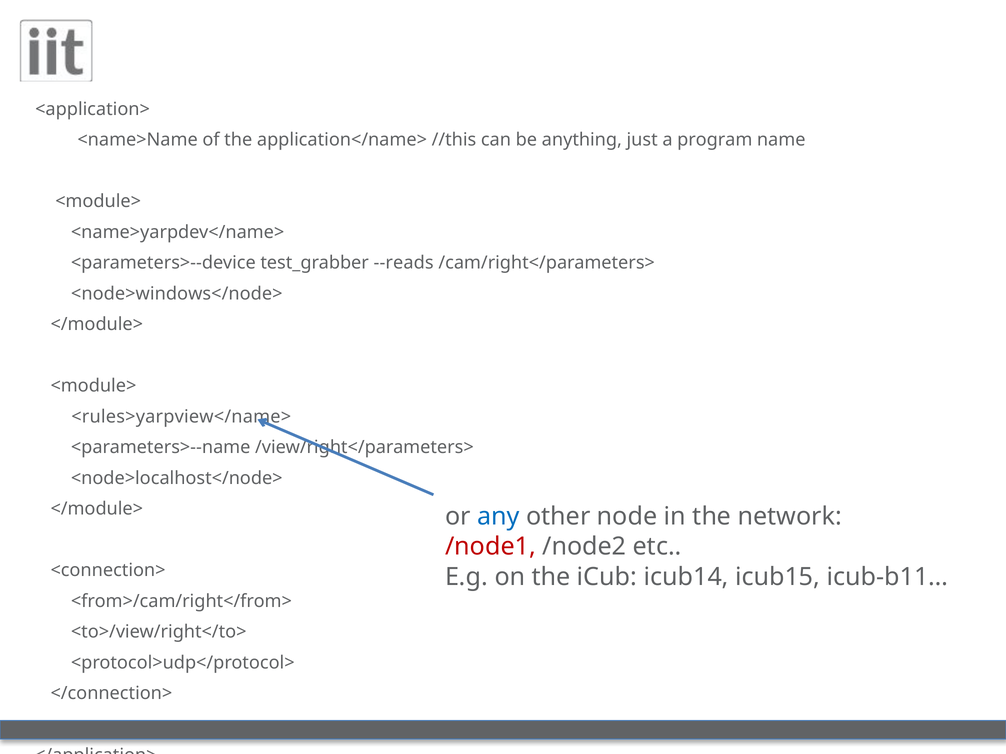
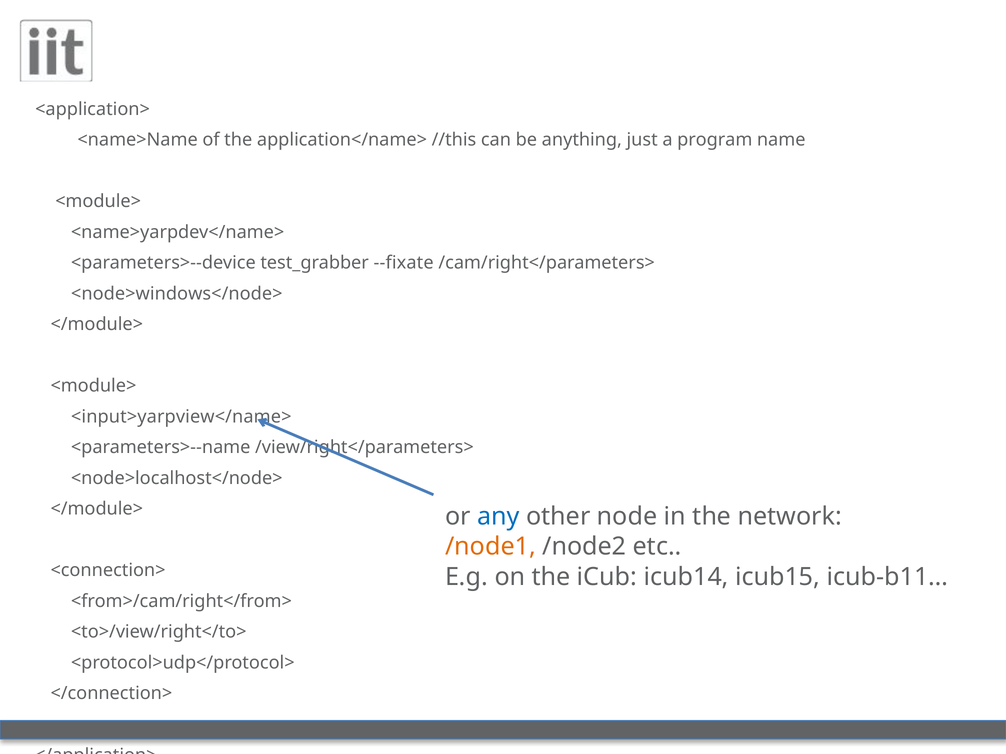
--reads: --reads -> --fixate (404, 263)
<rules>yarpview</name>: <rules>yarpview</name> -> <input>yarpview</name> (181, 417)
/node1 colour: red -> orange (490, 547)
